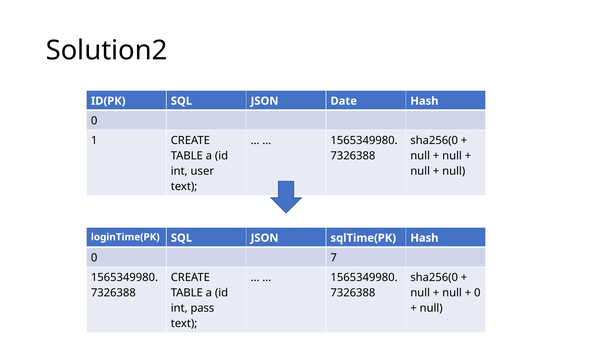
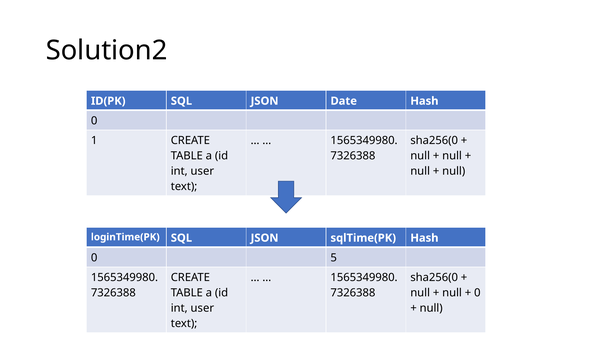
7: 7 -> 5 (334, 258)
pass: pass -> user (202, 308)
